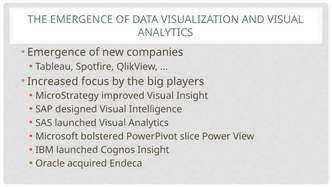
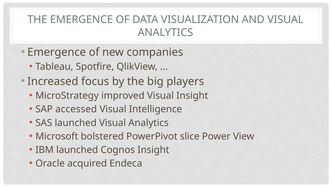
designed: designed -> accessed (76, 109)
